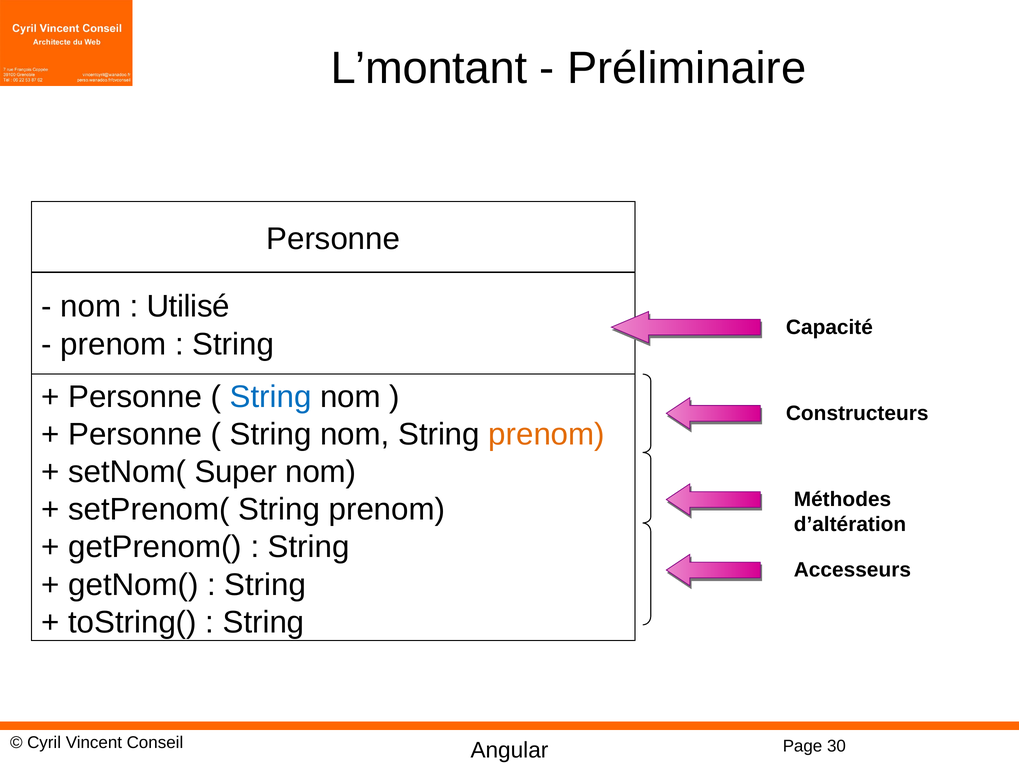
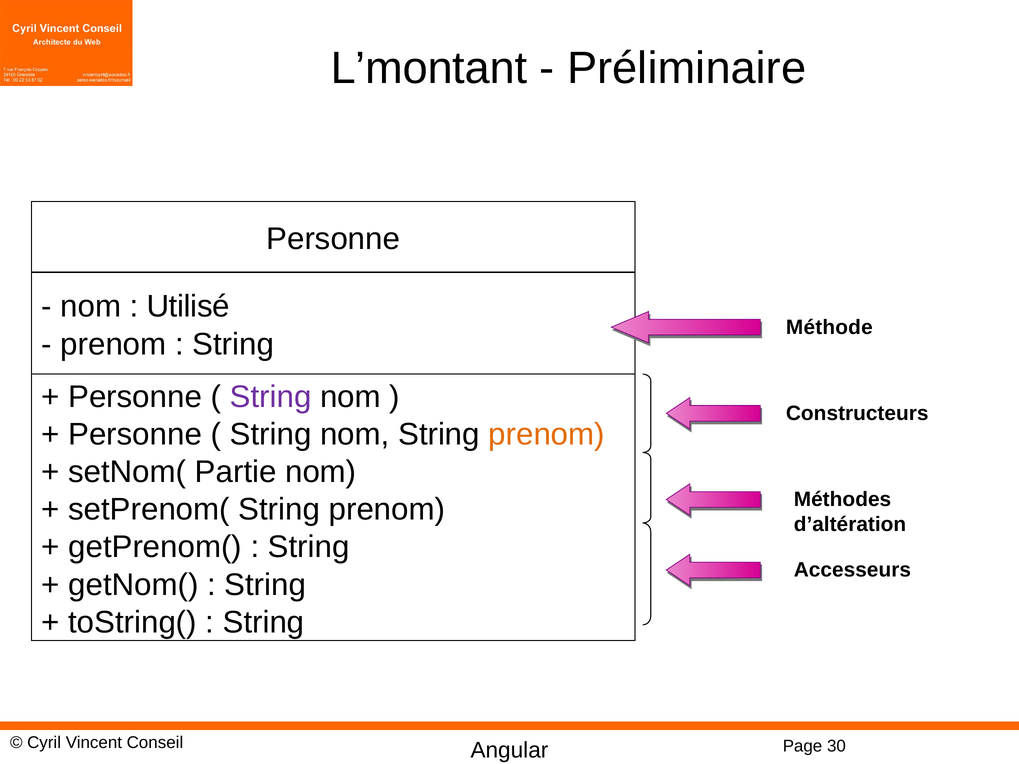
Capacité: Capacité -> Méthode (829, 327)
String colour: blue -> purple (271, 397)
Super: Super -> Partie (236, 472)
